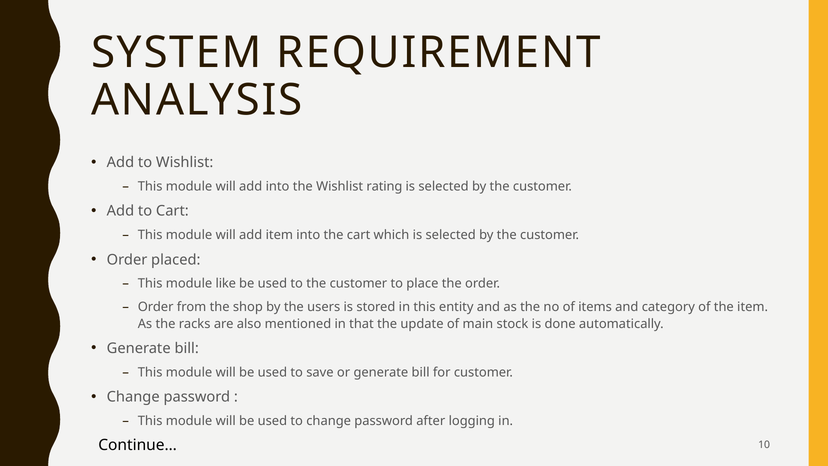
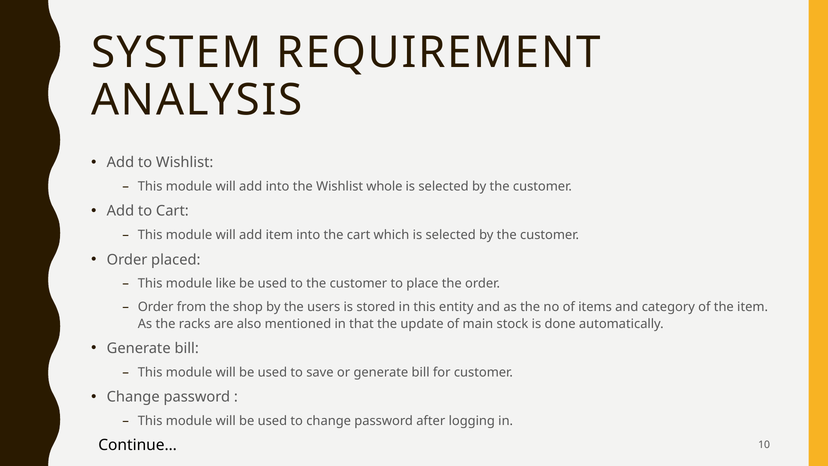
rating: rating -> whole (384, 187)
